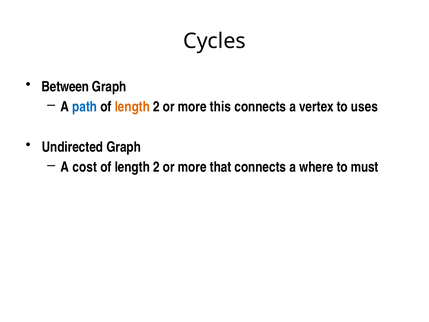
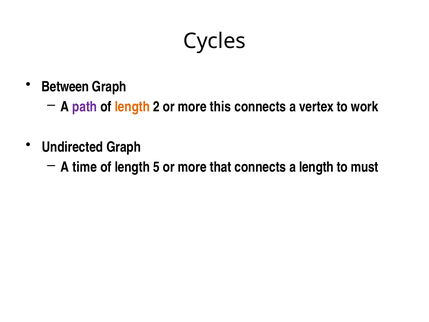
path colour: blue -> purple (85, 107)
uses: uses -> work (365, 107)
cost: cost -> time (85, 167)
2: 2 -> 5 (156, 167)
a where: where -> length (316, 167)
